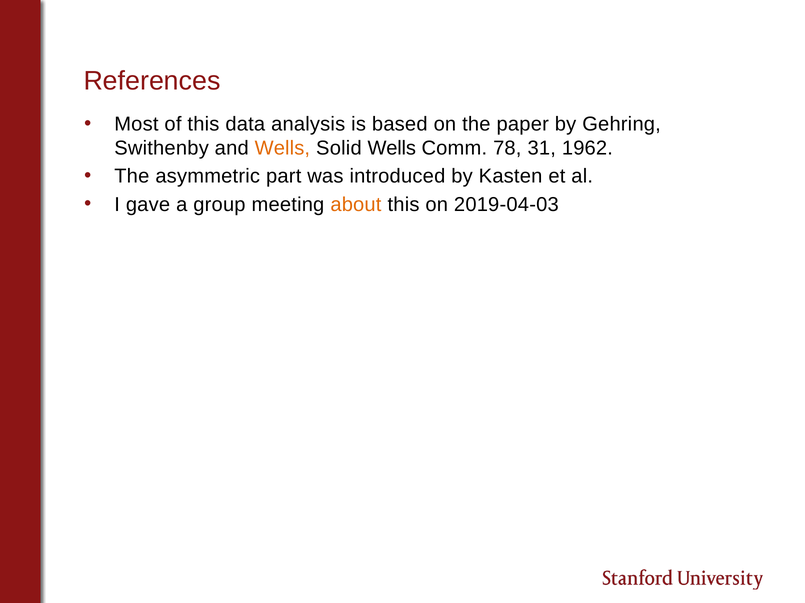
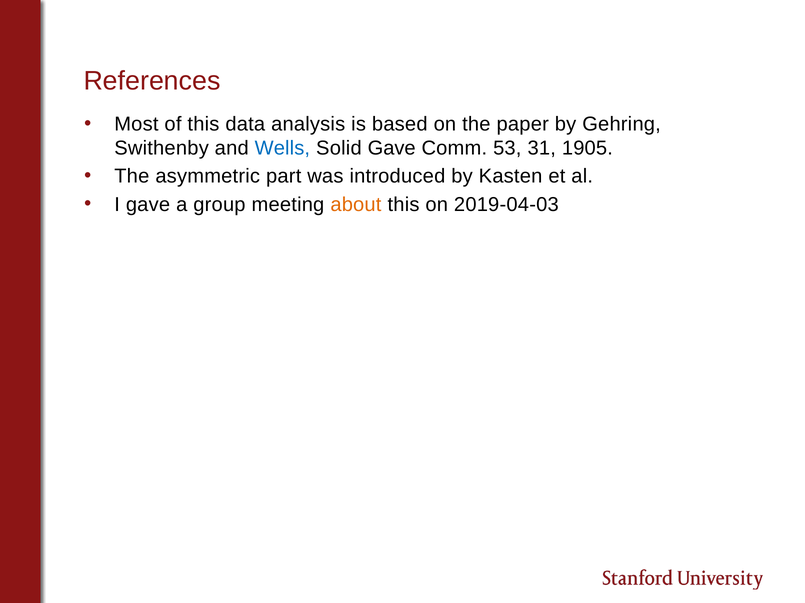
Wells colour: orange -> blue (282, 148)
Solid Wells: Wells -> Gave (392, 148)
78: 78 -> 53 (507, 148)
1962: 1962 -> 1905 (587, 148)
